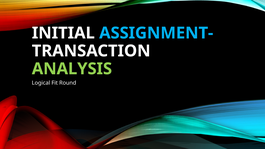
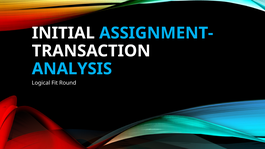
ANALYSIS colour: light green -> light blue (72, 69)
